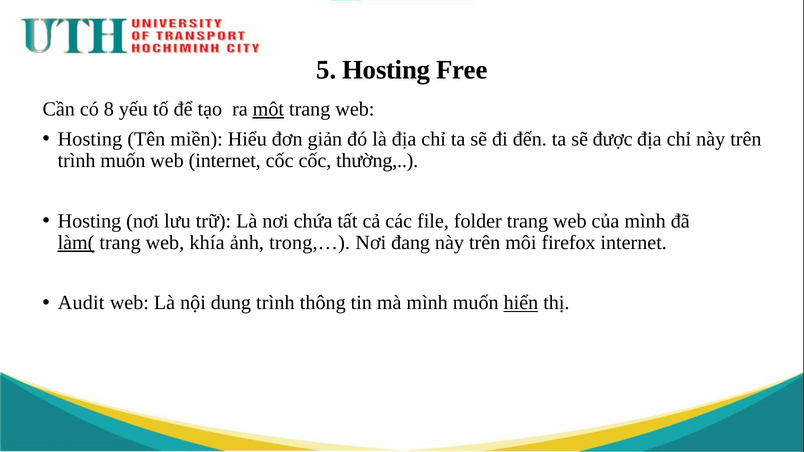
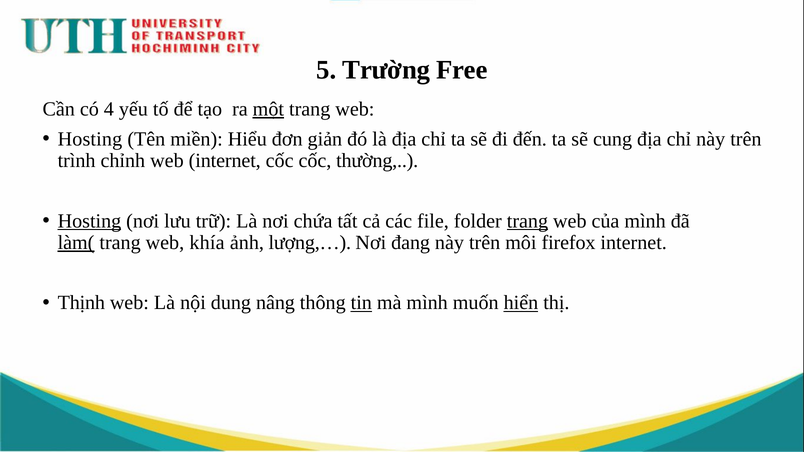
5 Hosting: Hosting -> Trường (386, 70)
8: 8 -> 4 (109, 109)
được: được -> cung (613, 139)
trình muốn: muốn -> chỉnh (123, 161)
Hosting underline: none -> present (89, 221)
trang underline: none -> present (527, 221)
trong,…: trong,… -> lượng,… (310, 243)
Audit: Audit -> Thịnh (81, 303)
dung trình: trình -> nâng (275, 303)
tin underline: none -> present (361, 303)
